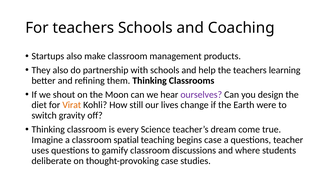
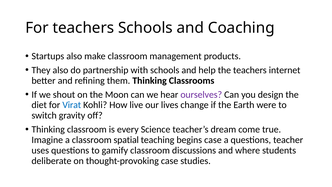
learning: learning -> internet (285, 70)
Virat colour: orange -> blue (72, 105)
still: still -> live (136, 105)
